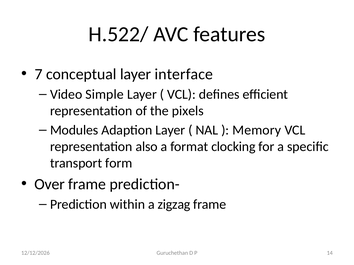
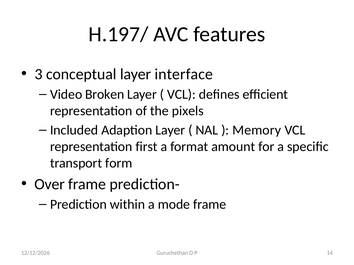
H.522/: H.522/ -> H.197/ (118, 34)
7: 7 -> 3 (39, 74)
Simple: Simple -> Broken (105, 95)
Modules: Modules -> Included (74, 130)
also: also -> first (147, 147)
clocking: clocking -> amount (233, 147)
zigzag: zigzag -> mode (174, 205)
